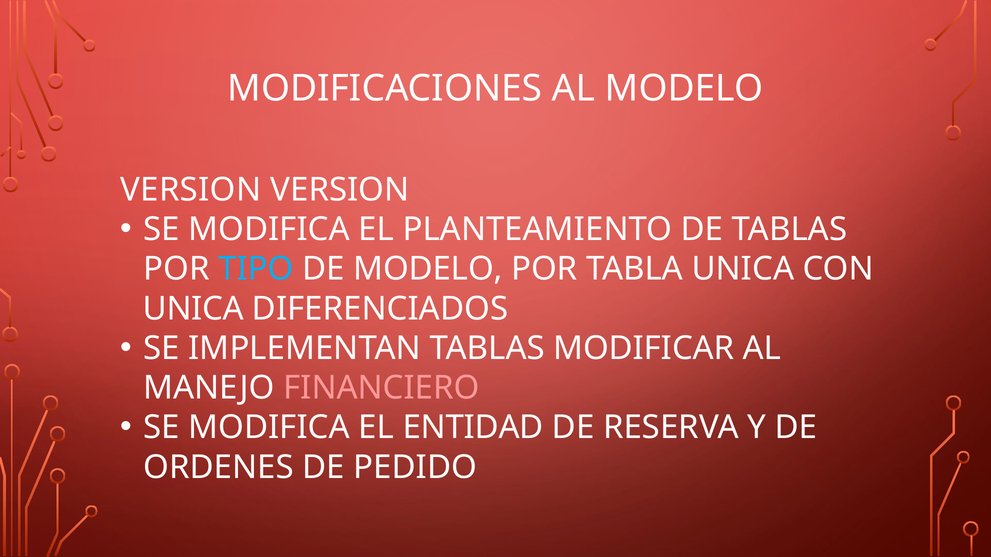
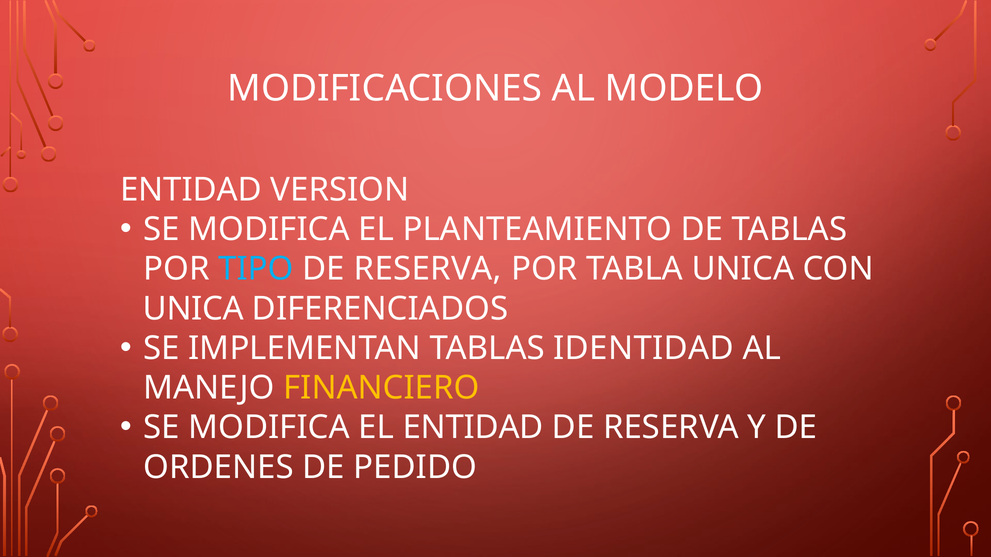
VERSION: VERSION -> ENTIDAD (191, 190)
MODELO: MODELO -> RESERVA (428, 269)
MODIFICAR: MODIFICAR -> IDENTIDAD (644, 349)
FINANCIERO colour: pink -> yellow (381, 388)
